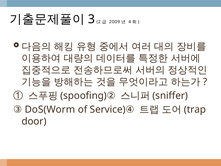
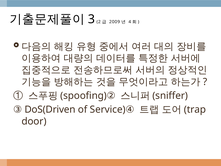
DoS(Worm: DoS(Worm -> DoS(Driven (50, 109)
